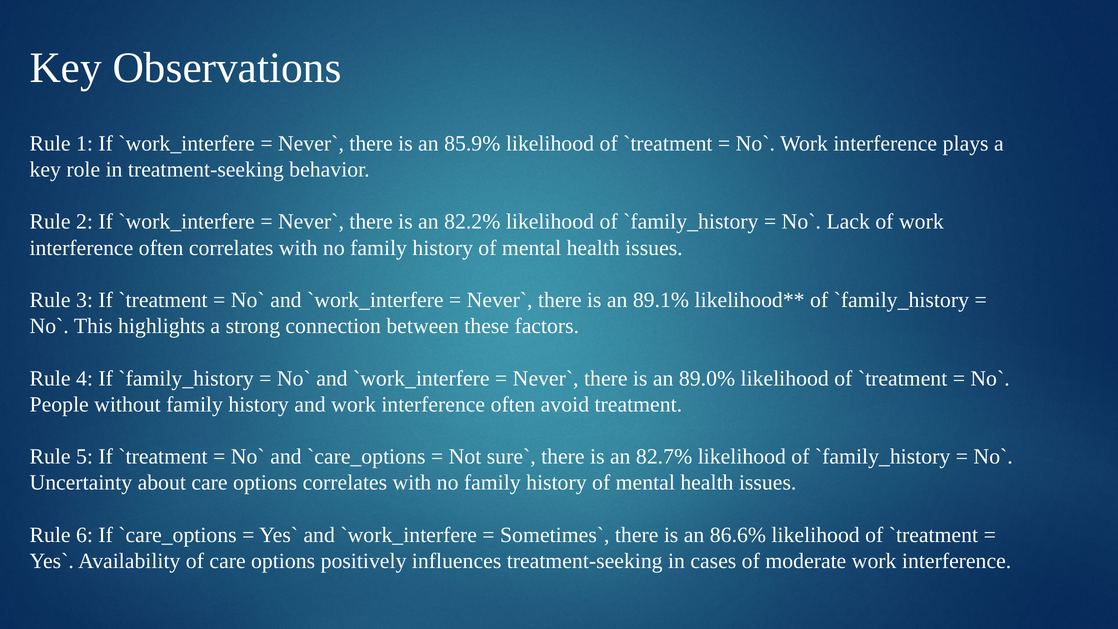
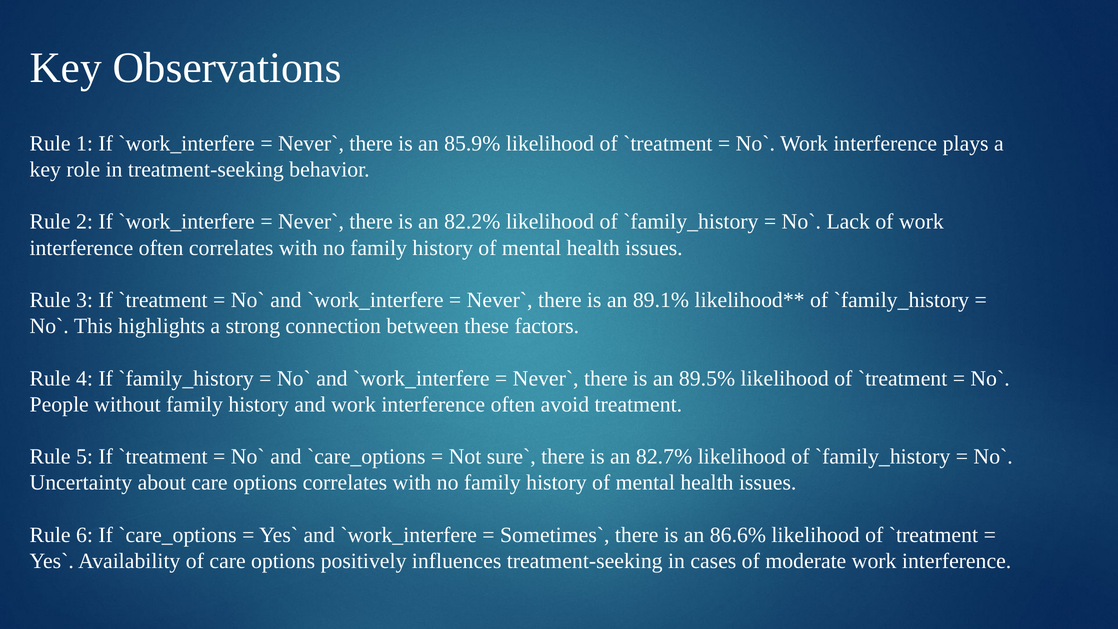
89.0%: 89.0% -> 89.5% (707, 378)
